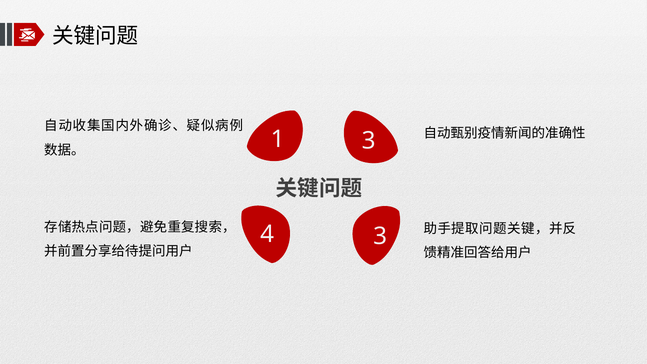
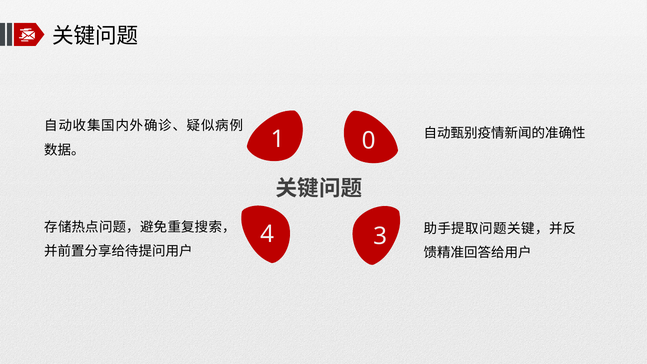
1 3: 3 -> 0 (369, 141)
